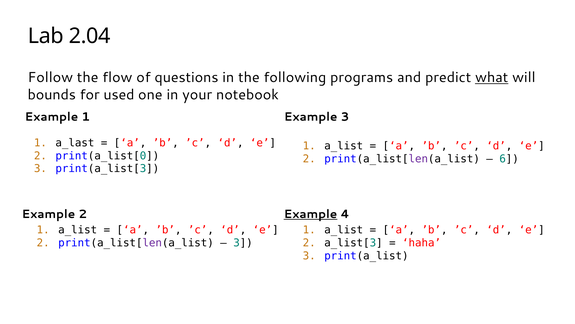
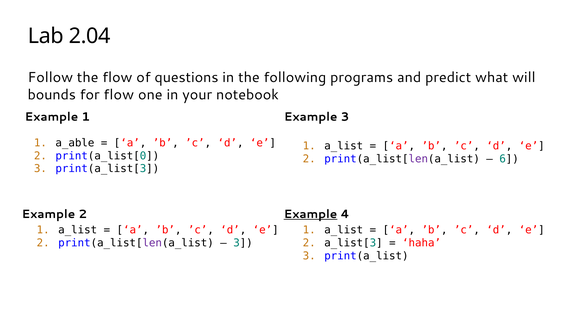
what underline: present -> none (492, 77)
for used: used -> flow (119, 95)
a_last: a_last -> a_able (75, 143)
